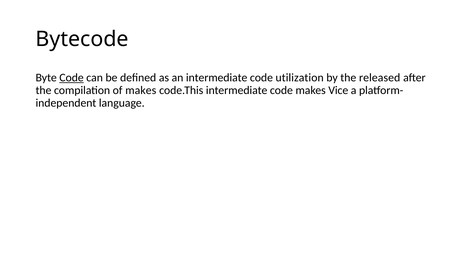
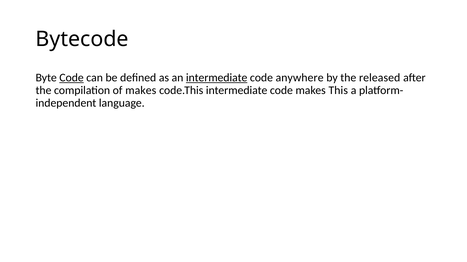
intermediate underline: none -> present (217, 78)
utilization: utilization -> anywhere (300, 78)
Vice: Vice -> This (338, 91)
